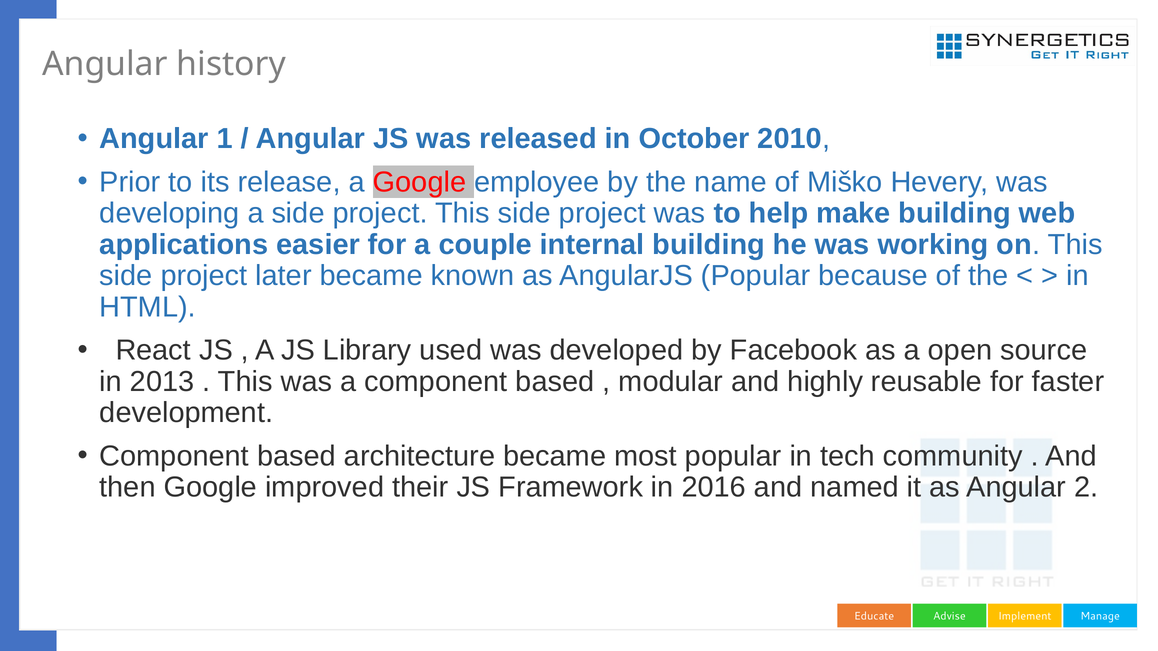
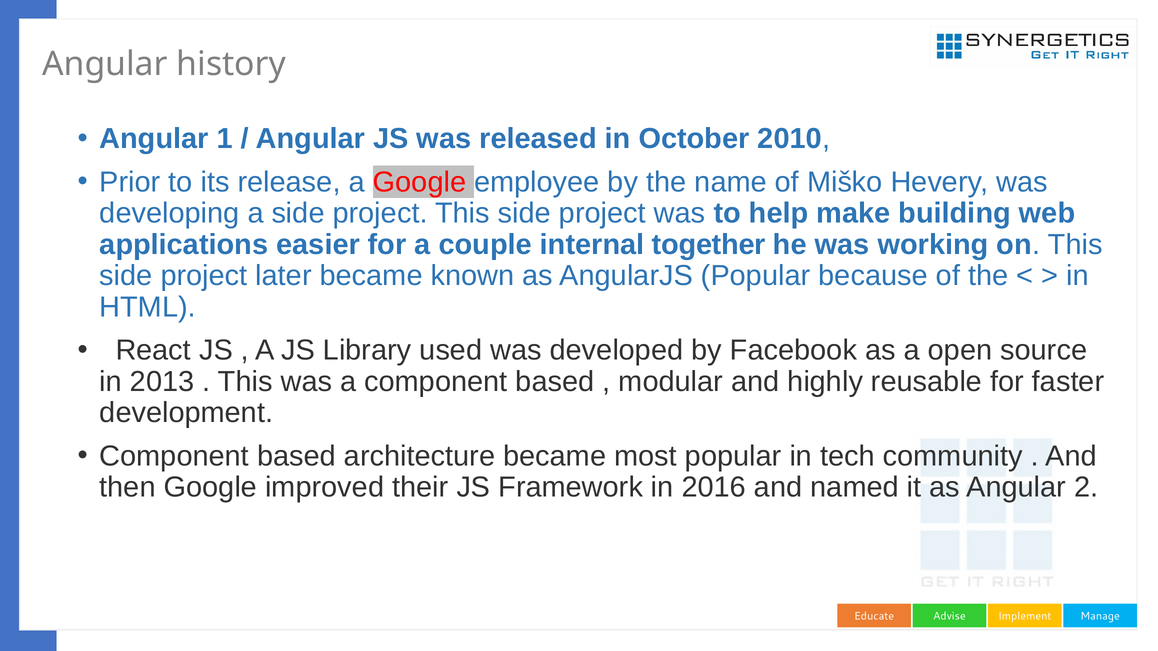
internal building: building -> together (709, 245)
